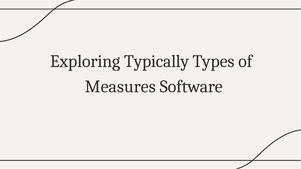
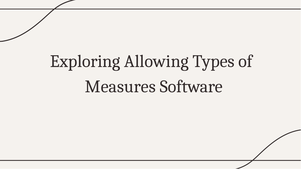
Typically: Typically -> Allowing (156, 62)
